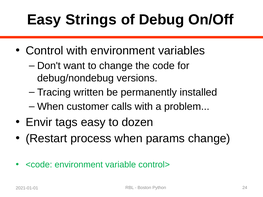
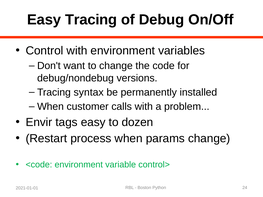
Easy Strings: Strings -> Tracing (91, 20)
written: written -> syntax (89, 92)
